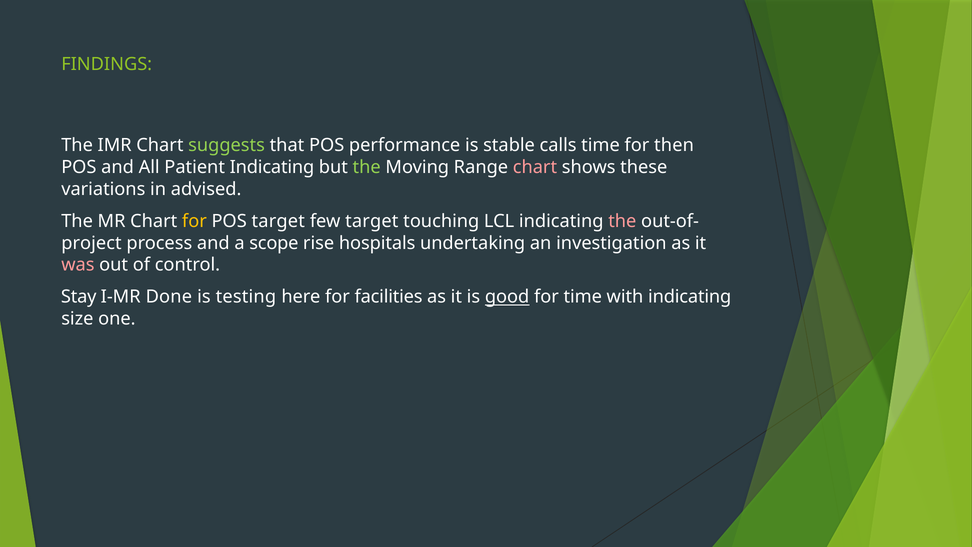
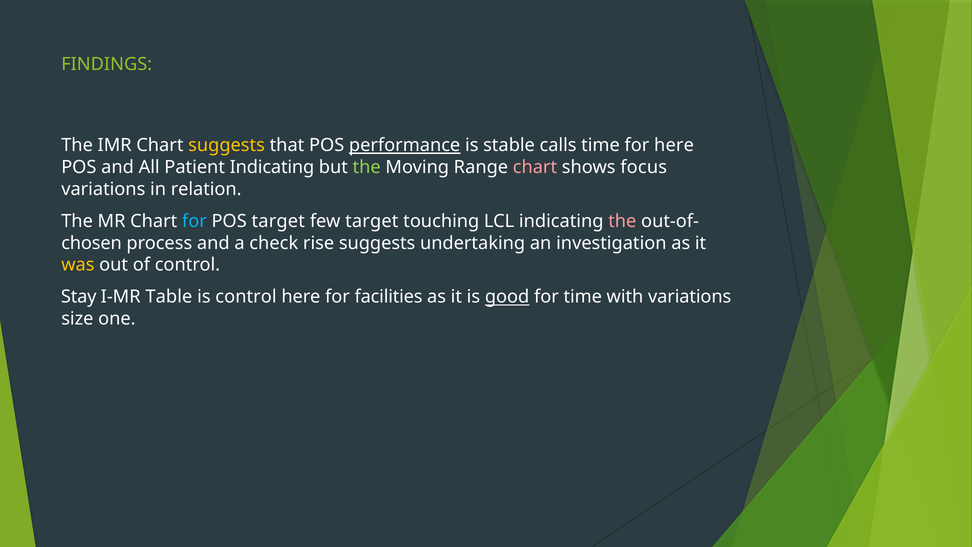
suggests colour: light green -> yellow (227, 145)
performance underline: none -> present (405, 145)
for then: then -> here (674, 145)
these: these -> focus (644, 167)
advised: advised -> relation (206, 189)
for colour: yellow -> light blue (194, 221)
project: project -> chosen (92, 243)
scope: scope -> check (274, 243)
rise hospitals: hospitals -> suggests (377, 243)
was colour: pink -> yellow (78, 265)
Done: Done -> Table (169, 297)
is testing: testing -> control (246, 297)
with indicating: indicating -> variations (690, 297)
